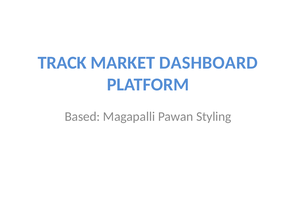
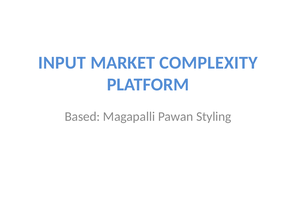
TRACK: TRACK -> INPUT (62, 63)
DASHBOARD: DASHBOARD -> COMPLEXITY (208, 63)
